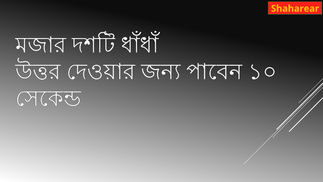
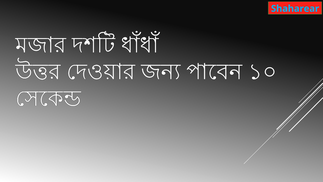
Shaharear colour: yellow -> light blue (295, 9)
